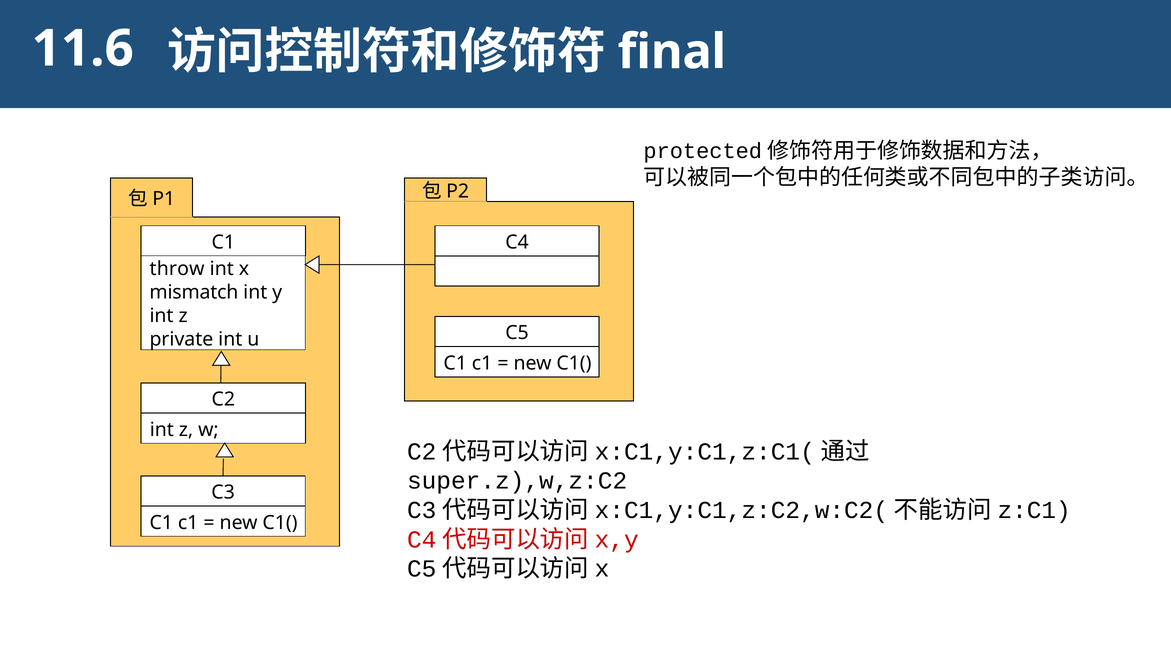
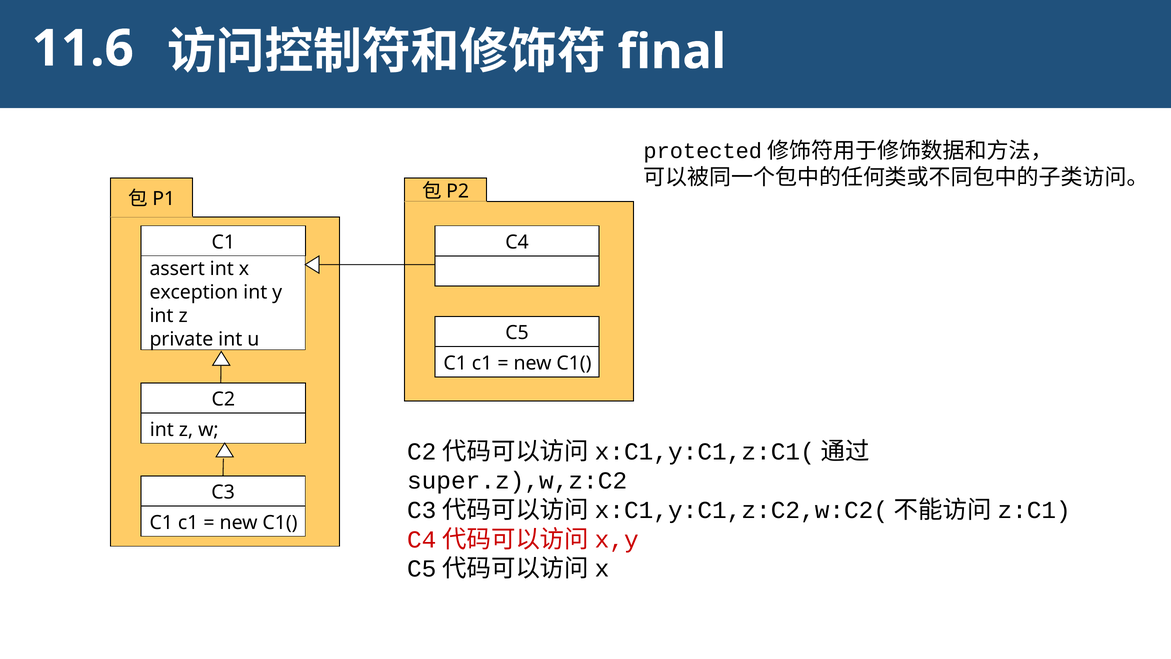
throw: throw -> assert (177, 269)
mismatch: mismatch -> exception (194, 292)
